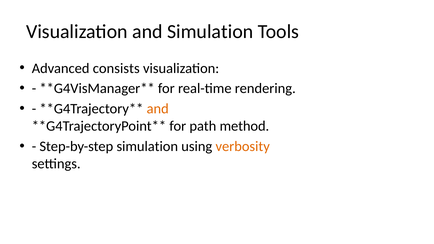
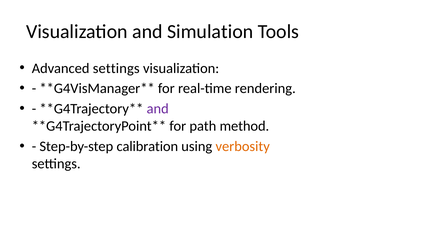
Advanced consists: consists -> settings (116, 68)
and colour: orange -> purple (158, 109)
Step-by-step simulation: simulation -> calibration (147, 146)
